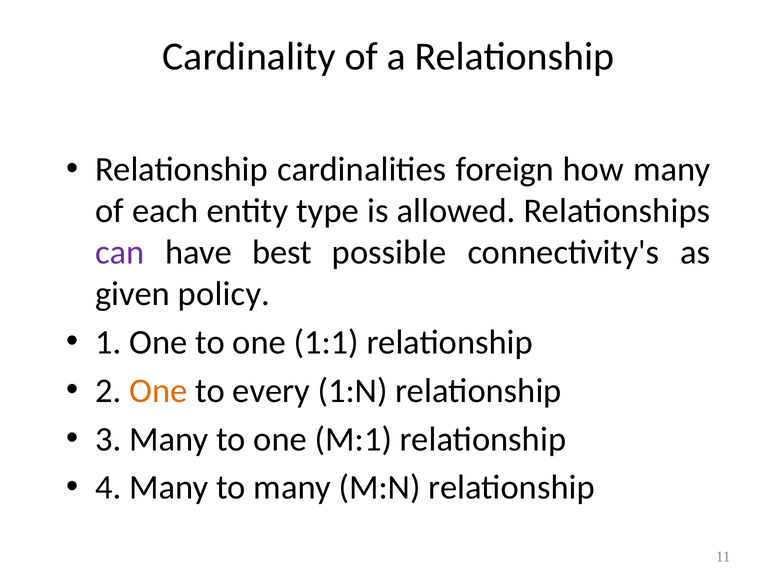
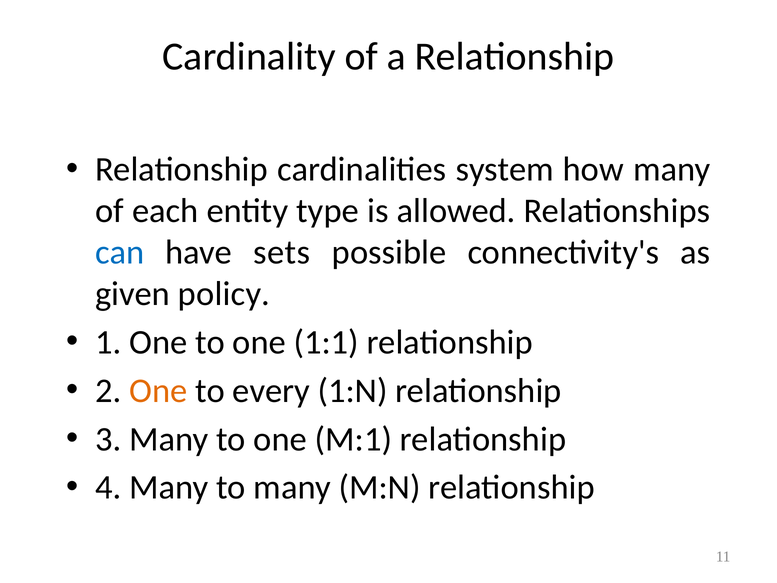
foreign: foreign -> system (505, 169)
can colour: purple -> blue (120, 252)
best: best -> sets (282, 252)
